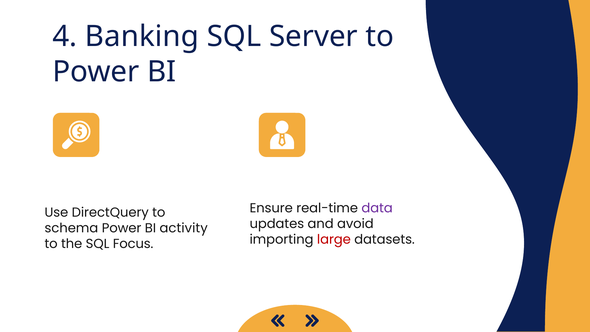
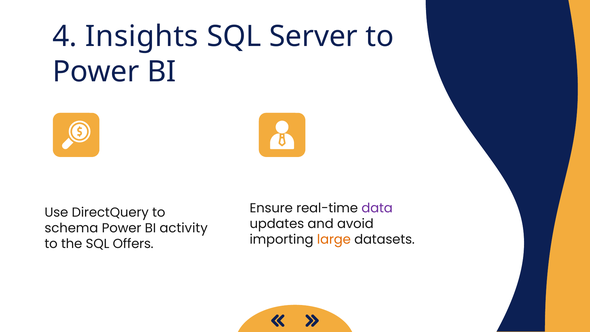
Banking: Banking -> Insights (142, 36)
large colour: red -> orange (334, 240)
Focus: Focus -> Offers (133, 244)
